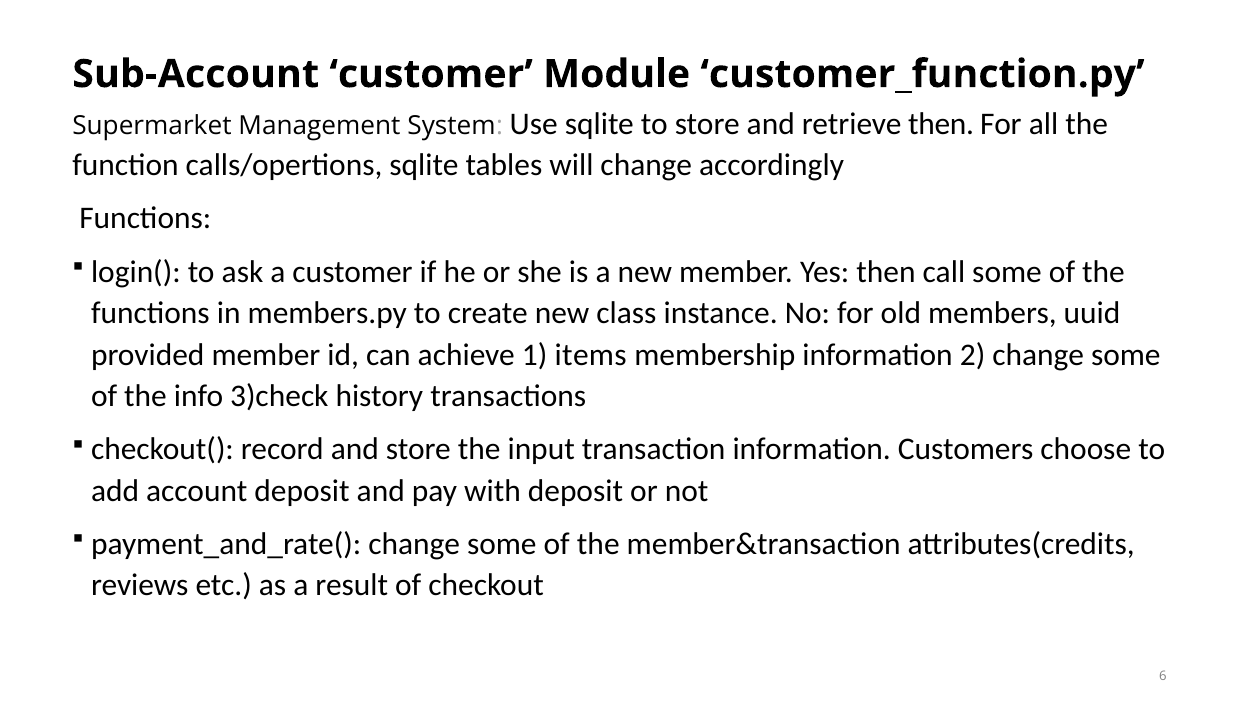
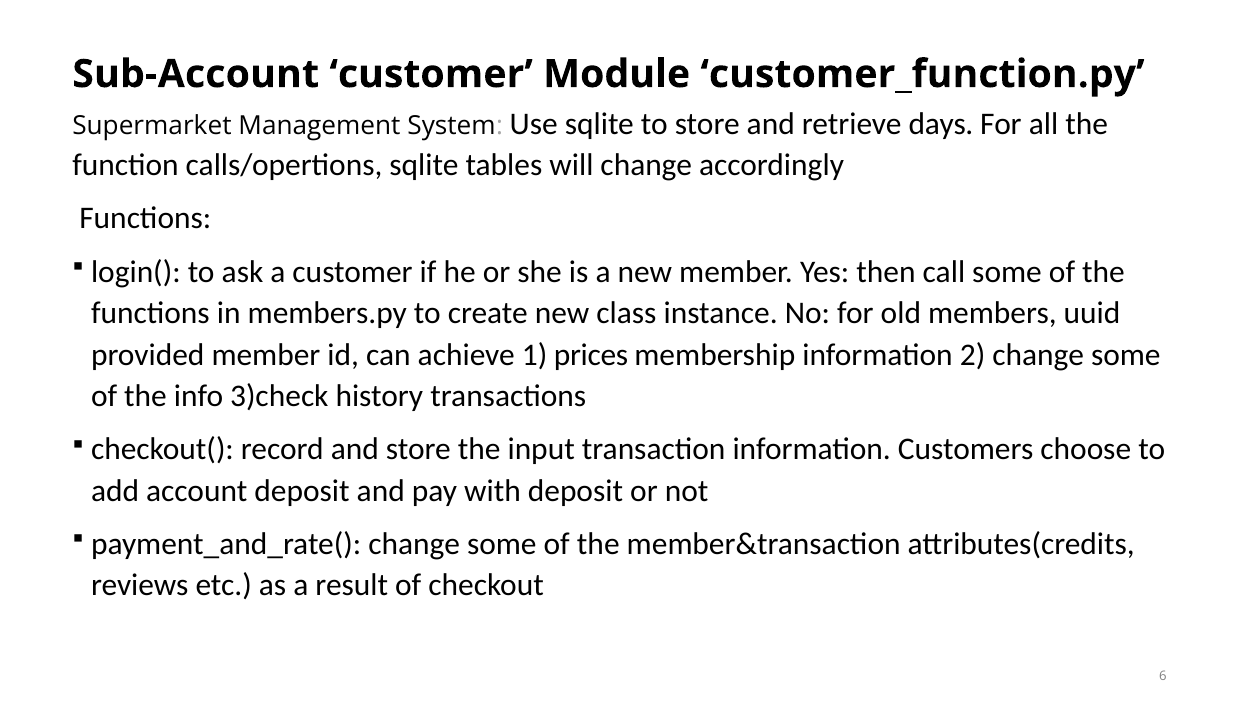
retrieve then: then -> days (941, 124)
items: items -> prices (591, 355)
